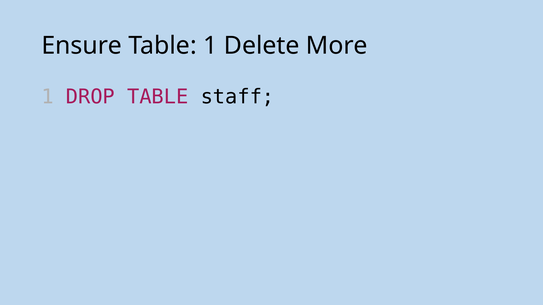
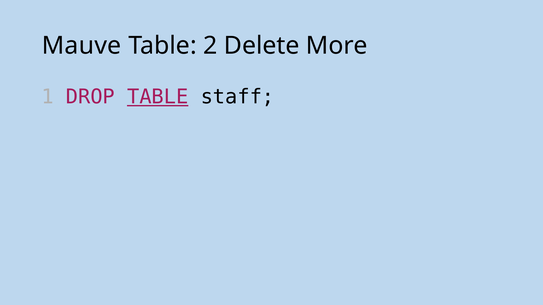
Ensure: Ensure -> Mauve (82, 46)
Table 1: 1 -> 2 (210, 46)
TABLE underline: none -> present (158, 97)
